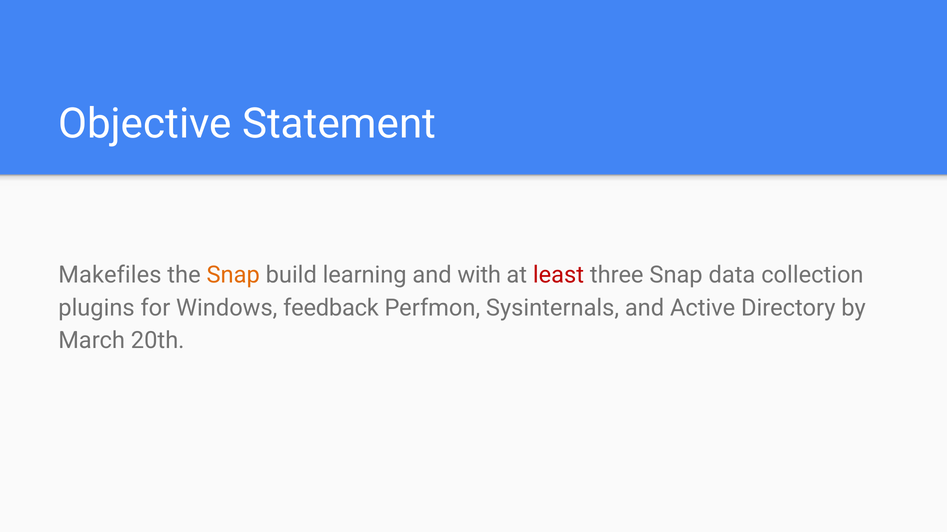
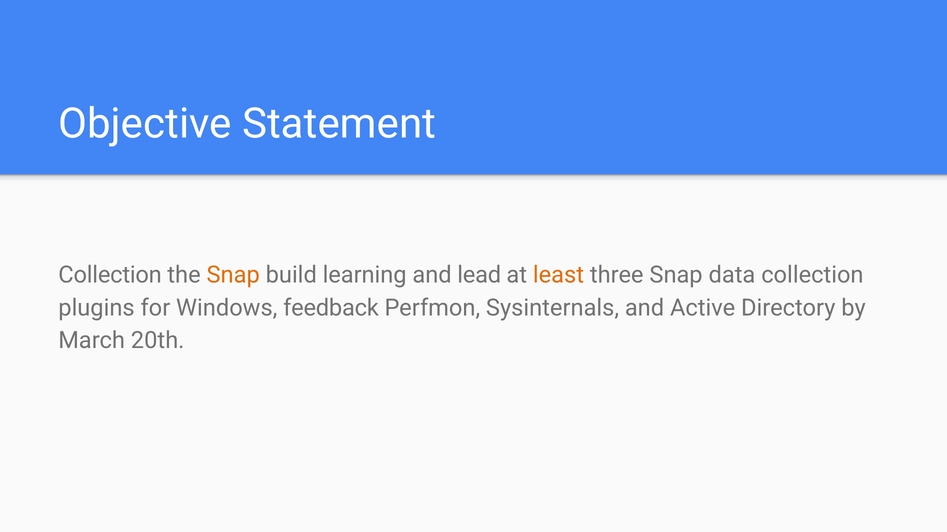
Makefiles: Makefiles -> Collection (110, 275)
with: with -> lead (479, 275)
least colour: red -> orange (558, 275)
